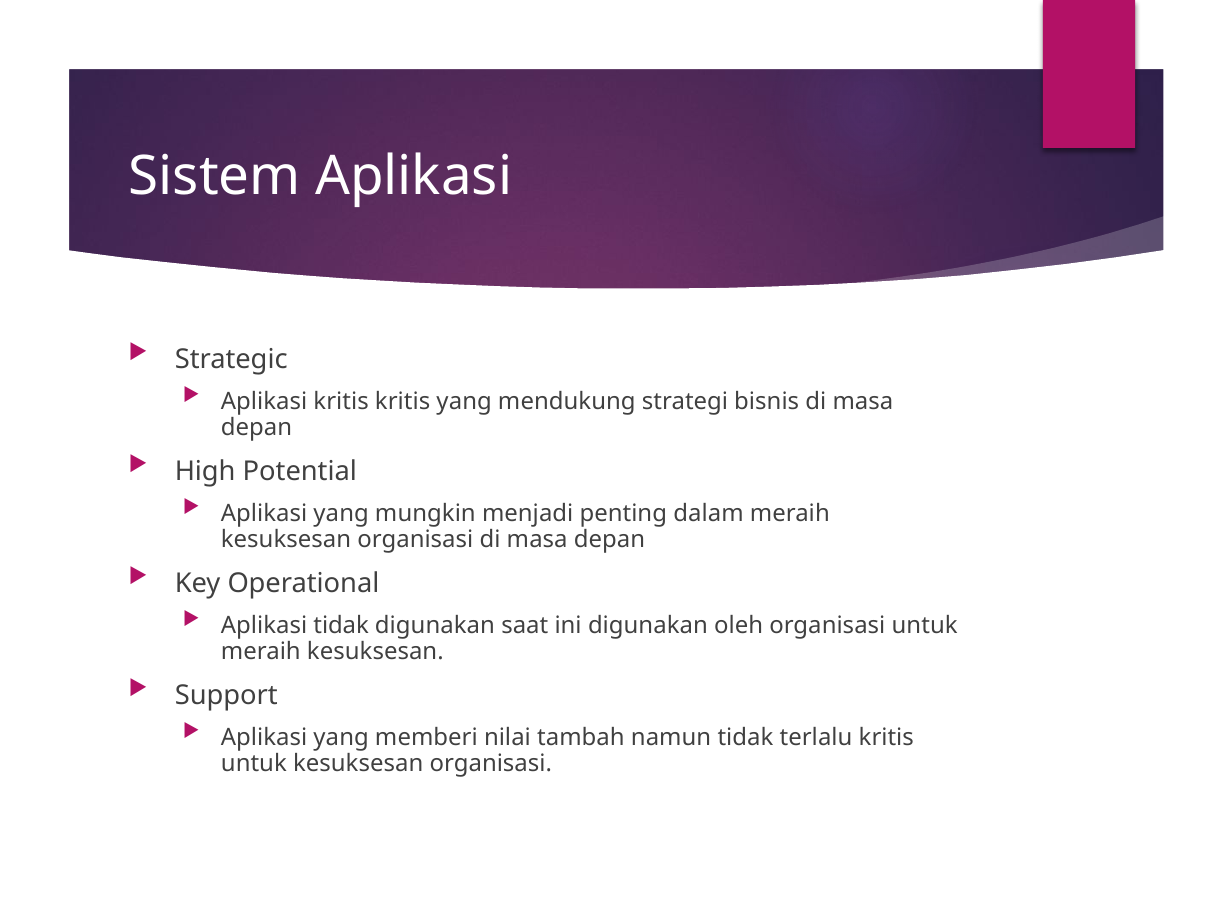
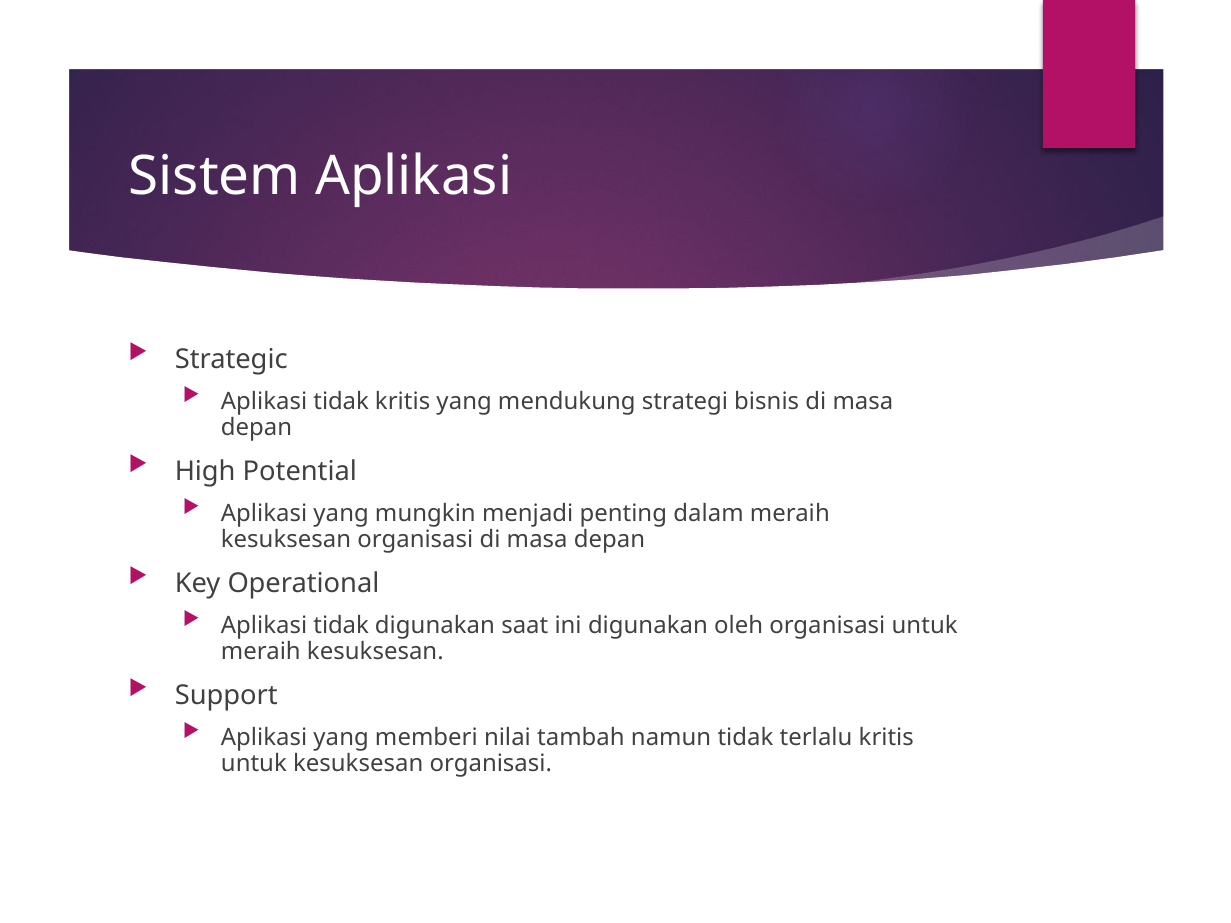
kritis: kritis -> tidak (341, 402)
